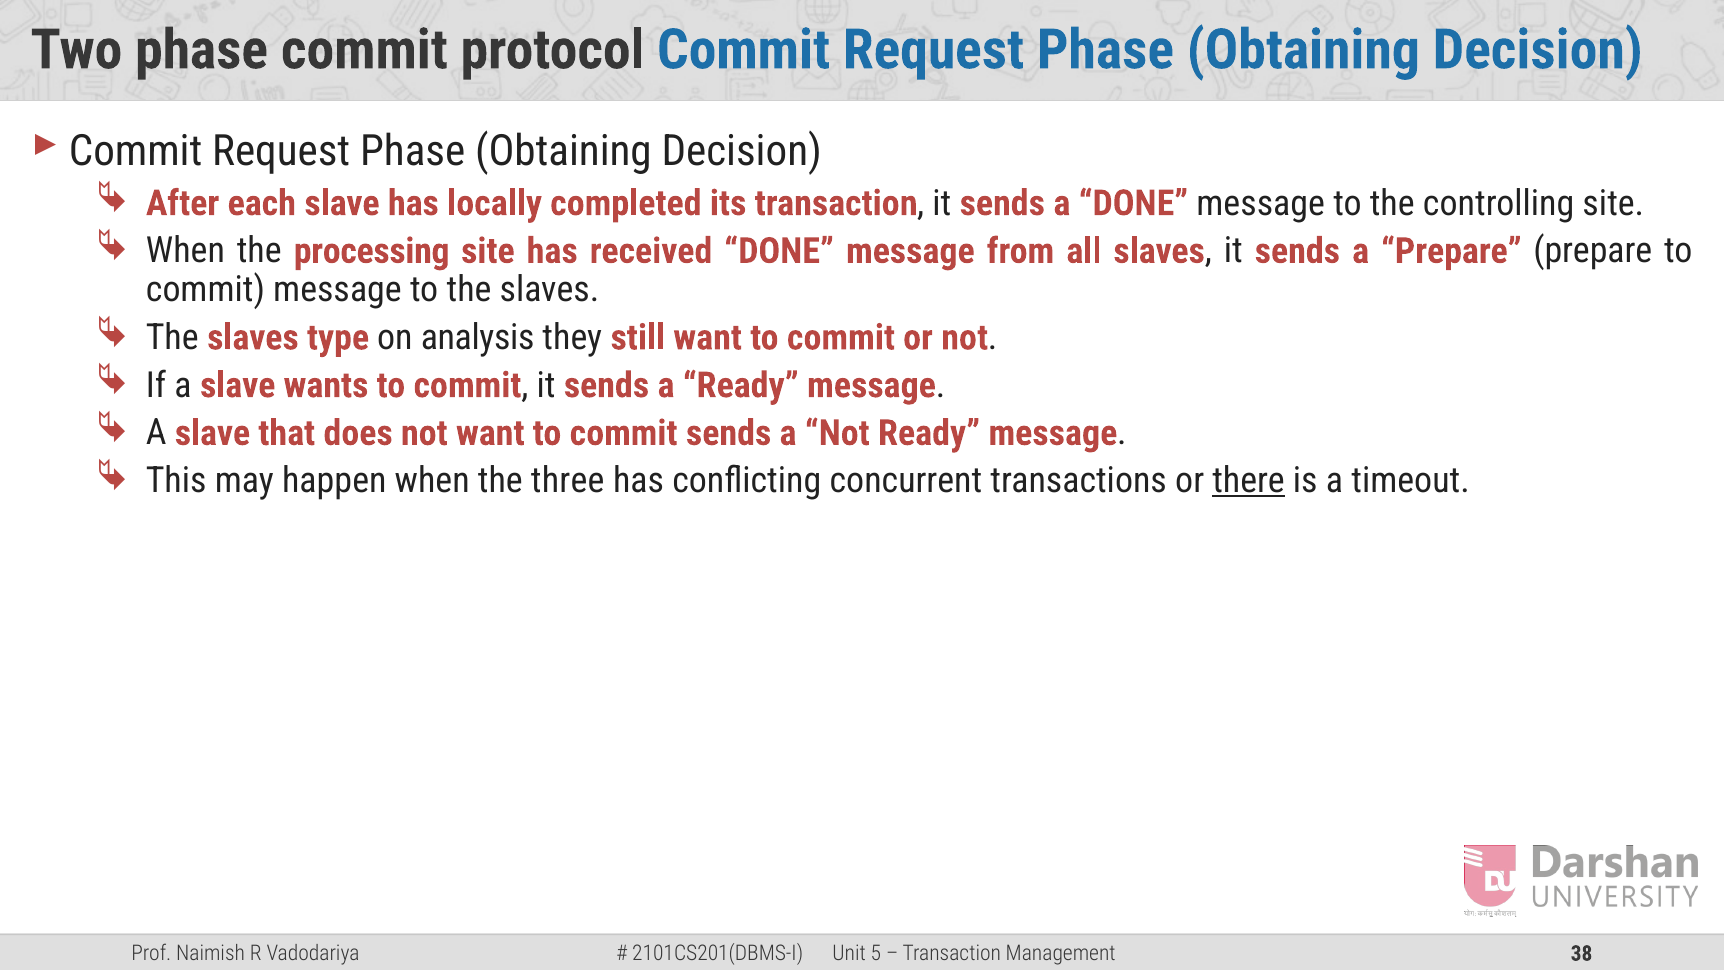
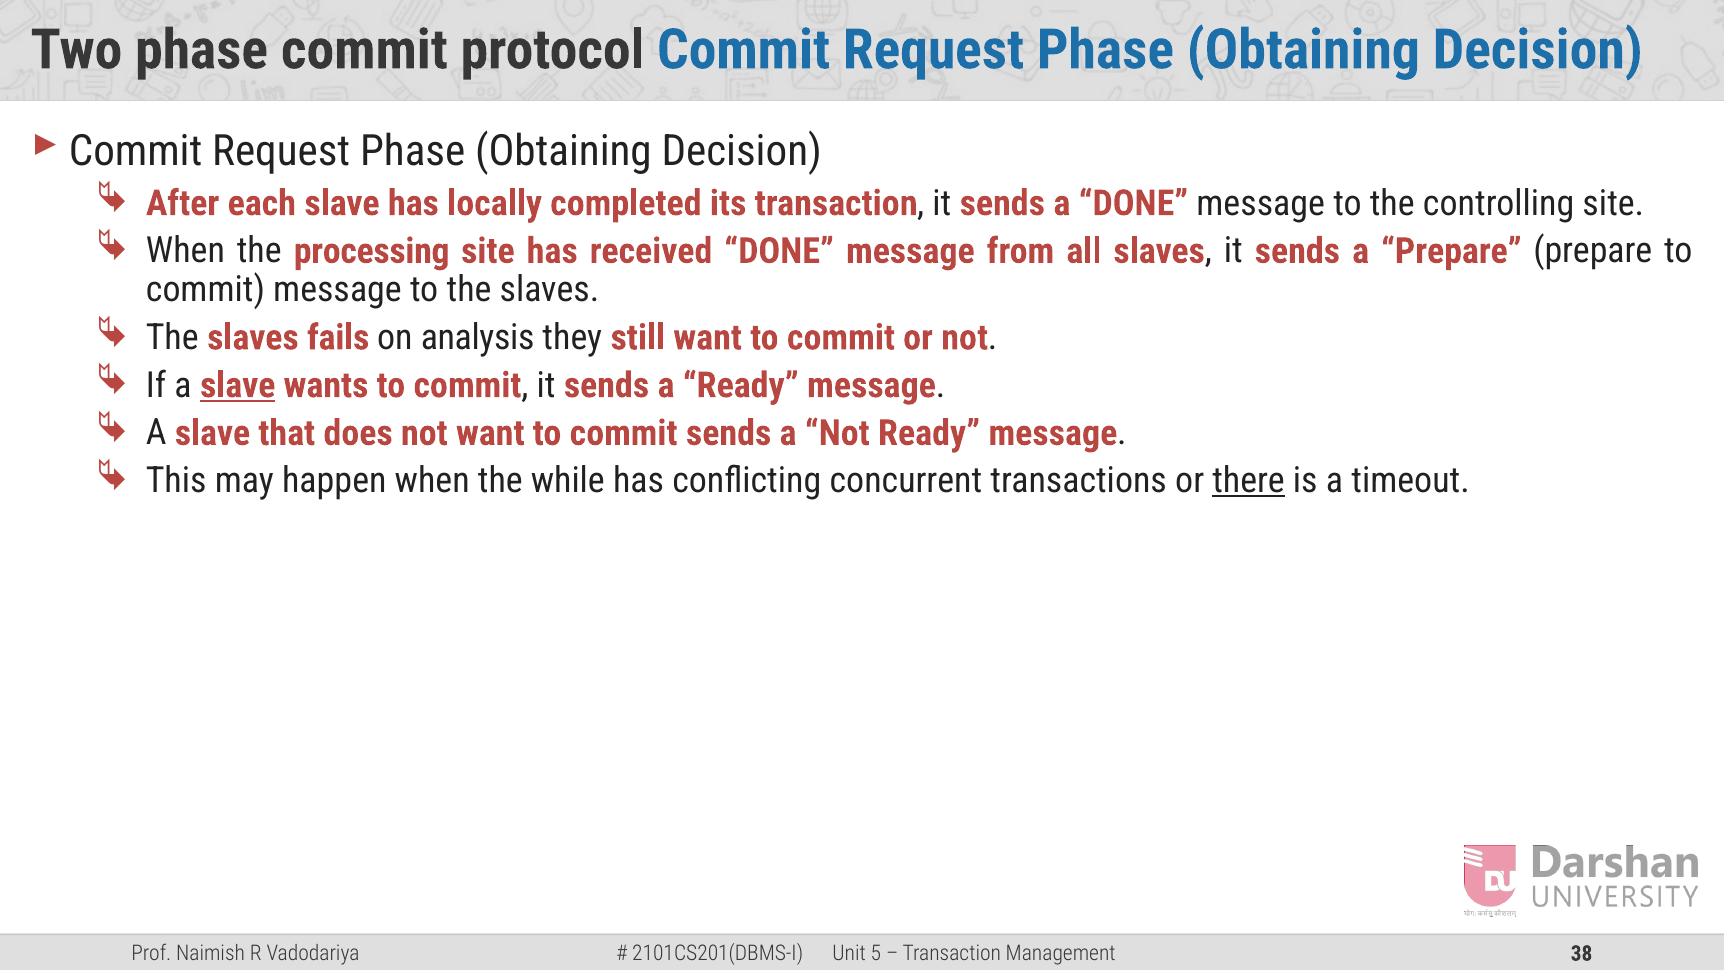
type: type -> fails (338, 338)
slave underline: none -> present (238, 385)
three: three -> while (568, 481)
